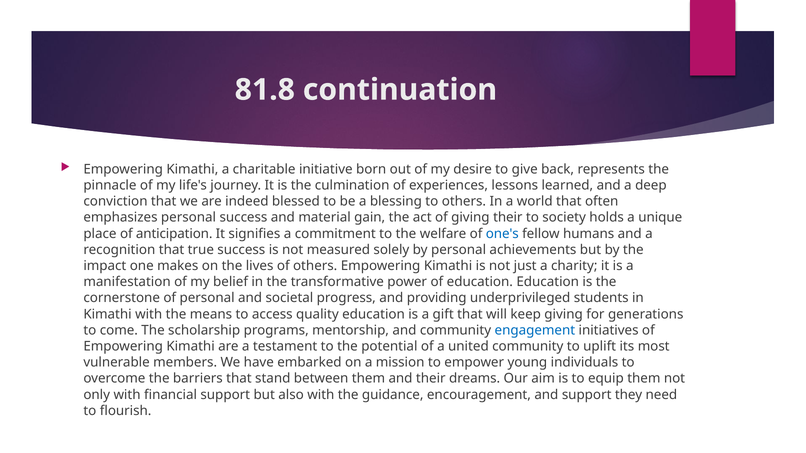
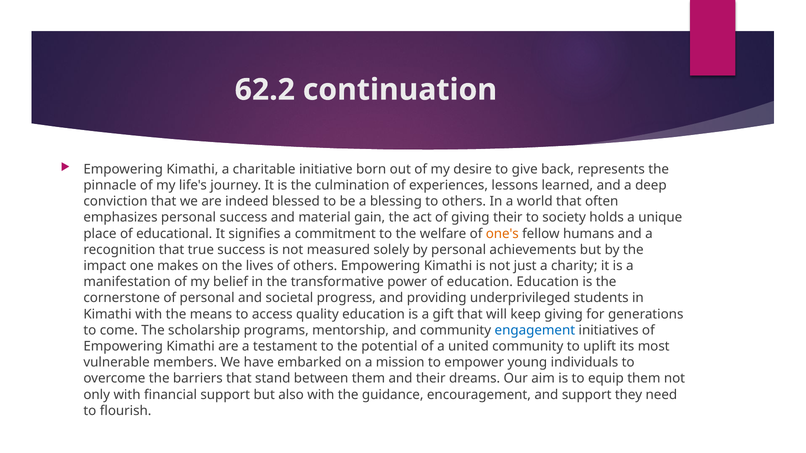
81.8: 81.8 -> 62.2 (265, 90)
anticipation: anticipation -> educational (174, 234)
one's colour: blue -> orange (502, 234)
